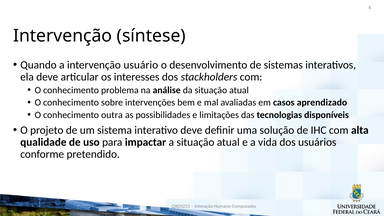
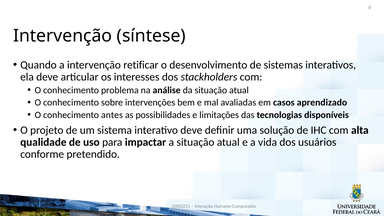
usuário: usuário -> retificar (141, 65)
outra: outra -> antes (112, 115)
